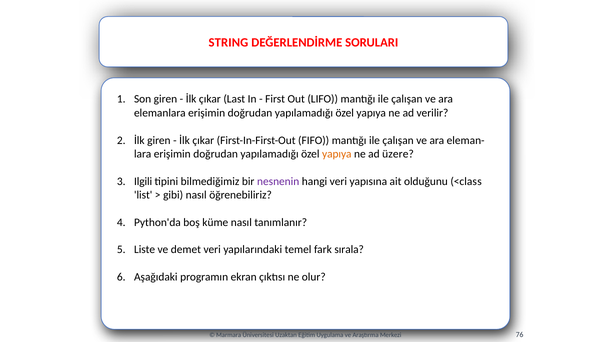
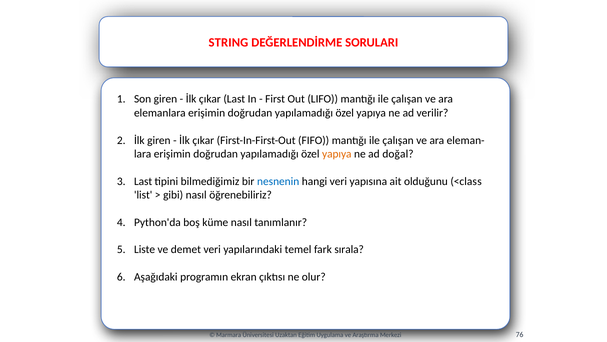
üzere: üzere -> doğal (398, 154)
Ilgili: Ilgili -> Last (143, 181)
nesnenin colour: purple -> blue (278, 181)
